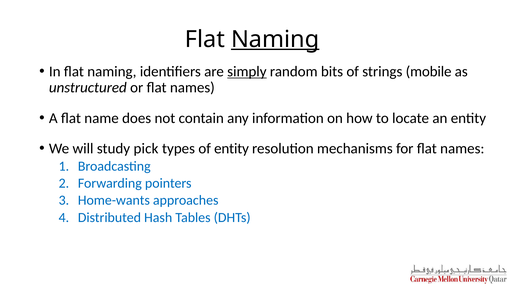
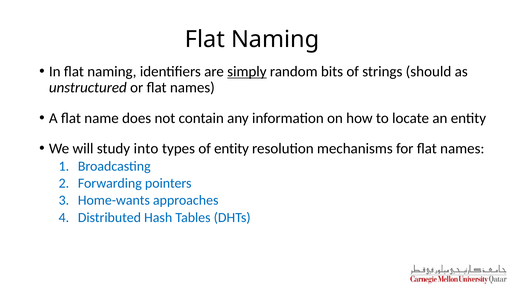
Naming underline: present -> none (275, 39)
mobile: mobile -> should (429, 72)
pick: pick -> into (146, 149)
